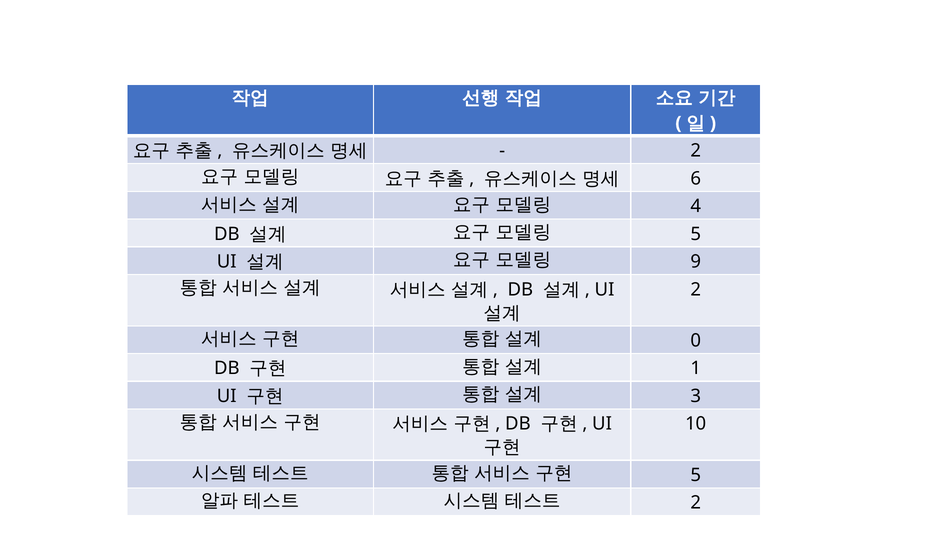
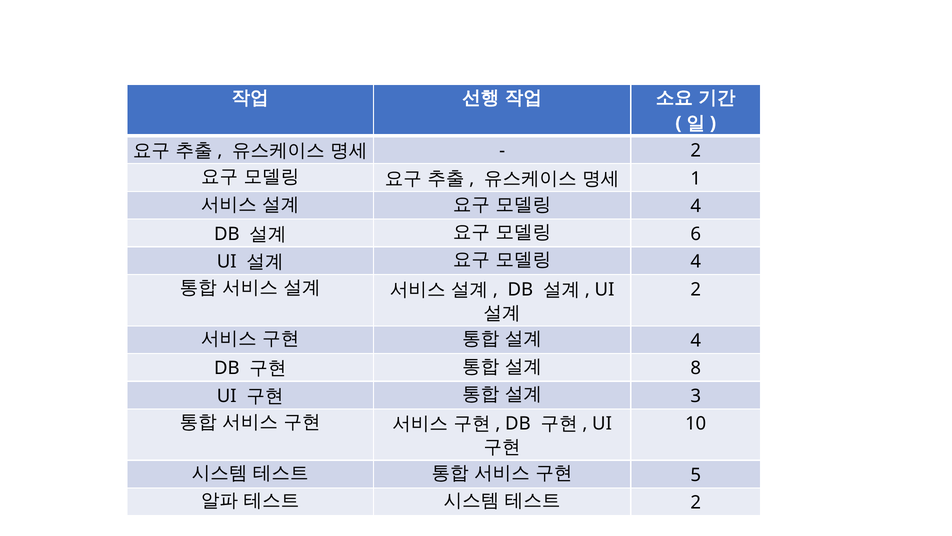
6: 6 -> 1 (696, 178)
5: 5 -> 6 (696, 234)
9: 9 -> 4 (696, 261)
0: 0 -> 4 (696, 340)
1: 1 -> 8 (696, 368)
